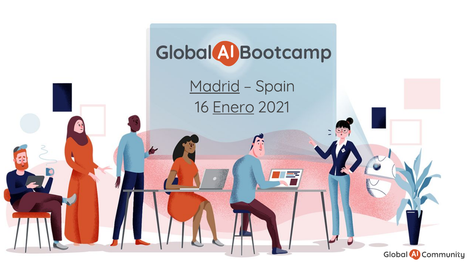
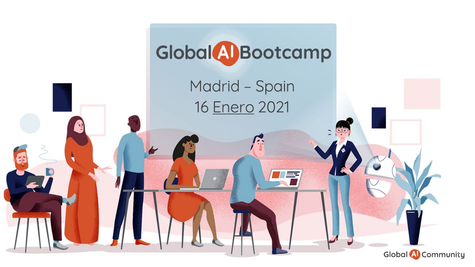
Madrid underline: present -> none (215, 86)
